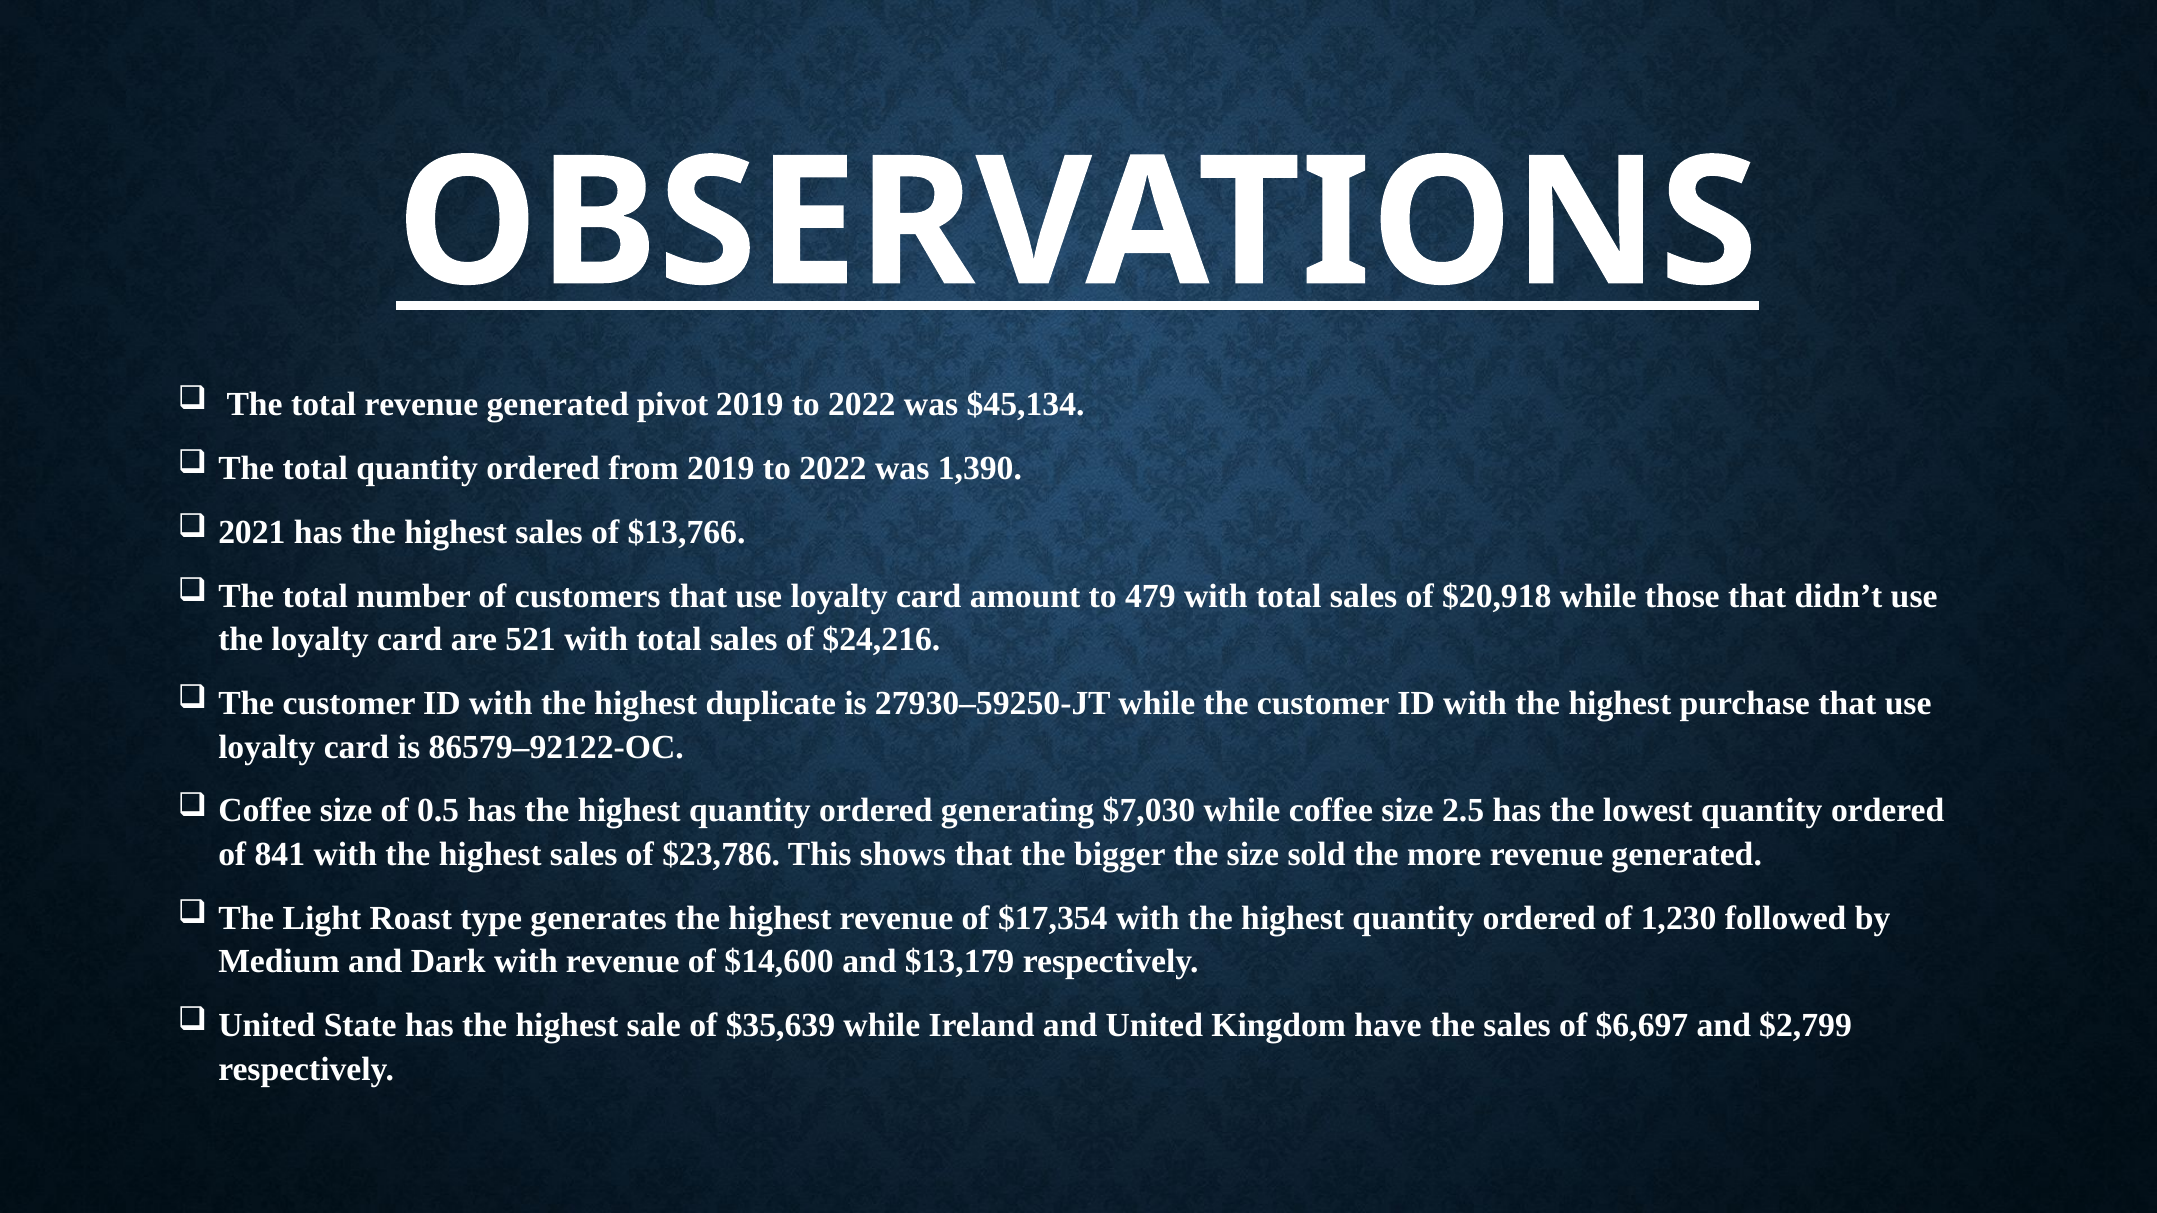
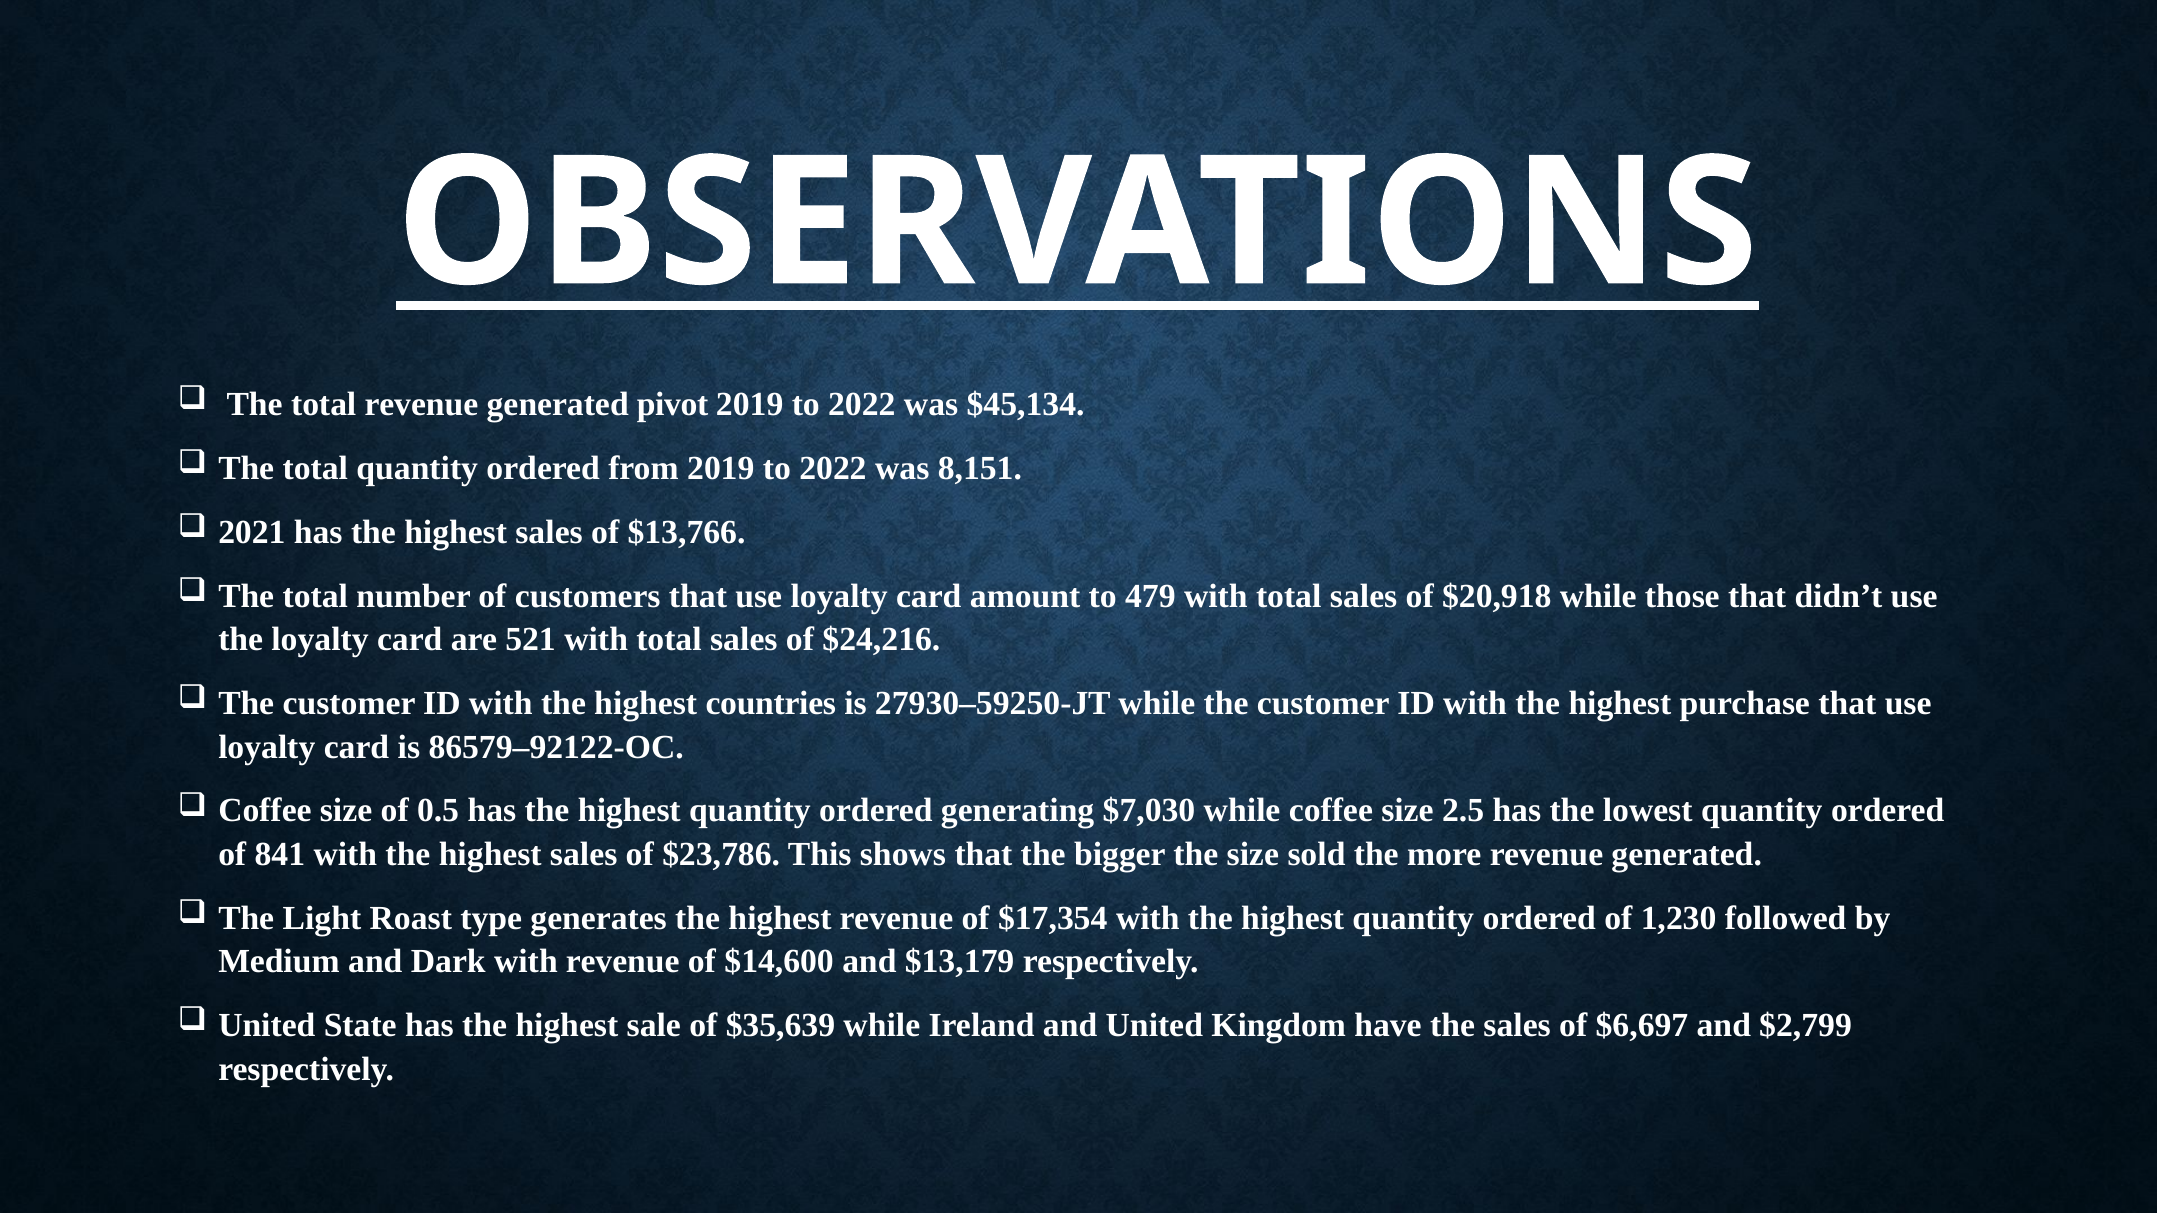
1,390: 1,390 -> 8,151 (980, 468)
duplicate: duplicate -> countries (771, 704)
